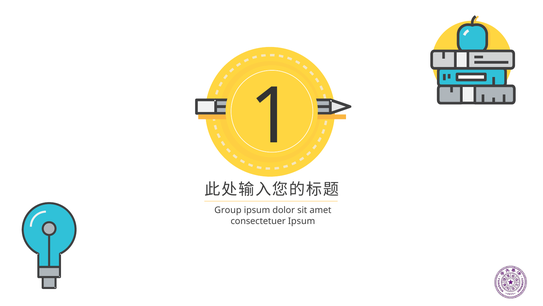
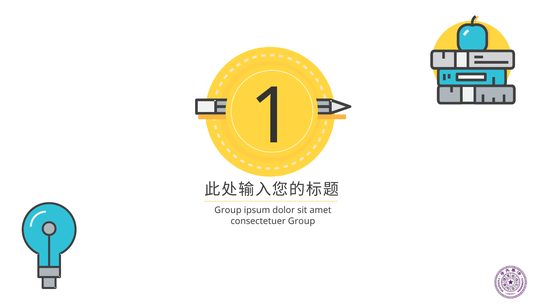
consectetuer Ipsum: Ipsum -> Group (302, 221)
